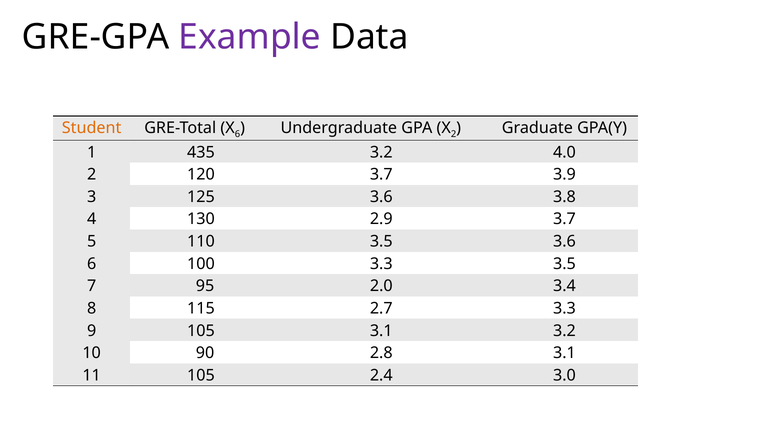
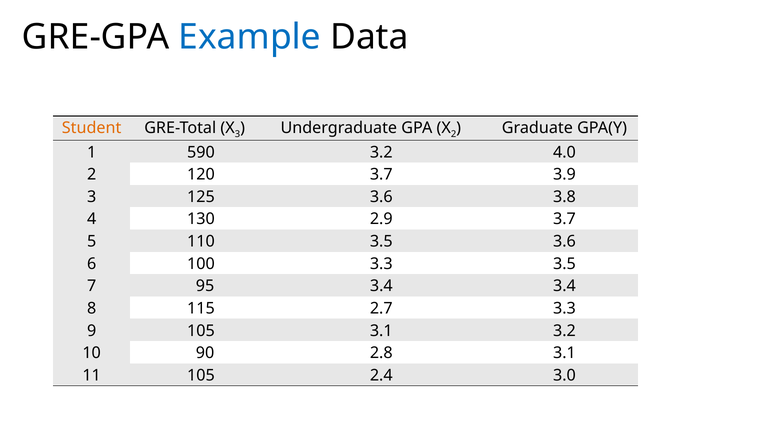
Example colour: purple -> blue (250, 37)
6: 6 -> 3 (237, 134)
435: 435 -> 590 (201, 152)
95 2.0: 2.0 -> 3.4 (381, 286)
